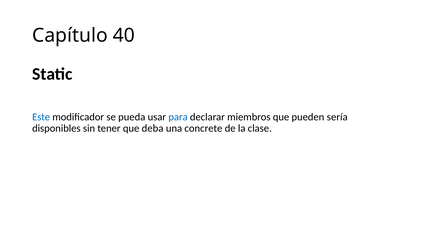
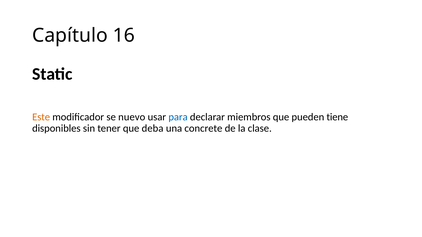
40: 40 -> 16 (124, 35)
Este colour: blue -> orange (41, 117)
pueda: pueda -> nuevo (132, 117)
sería: sería -> tiene (337, 117)
